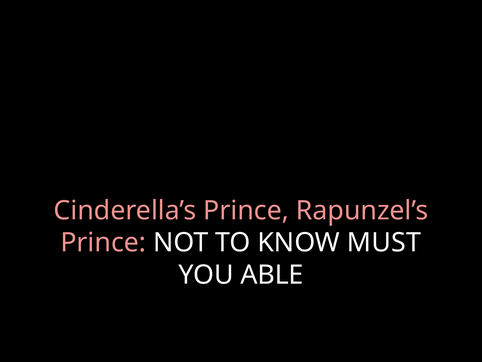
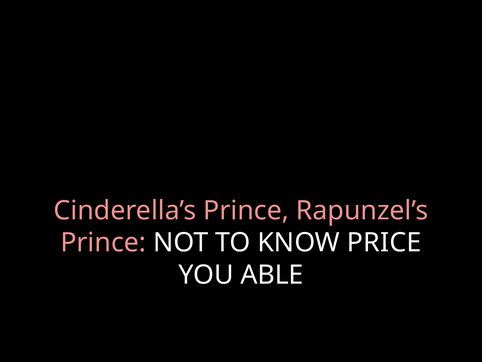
MUST: MUST -> PRICE (384, 242)
